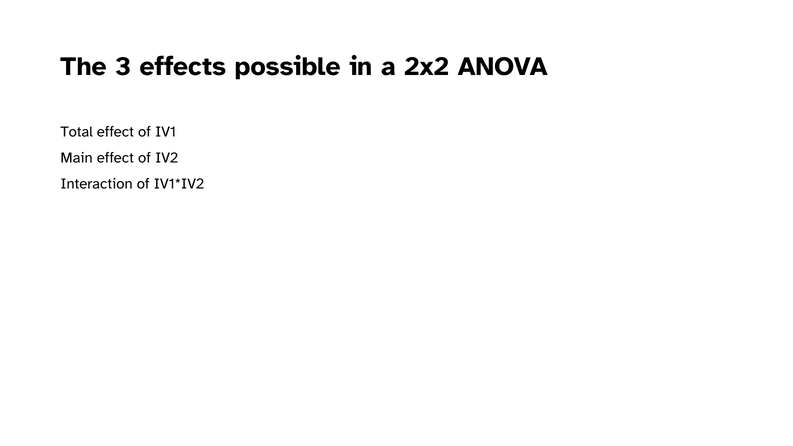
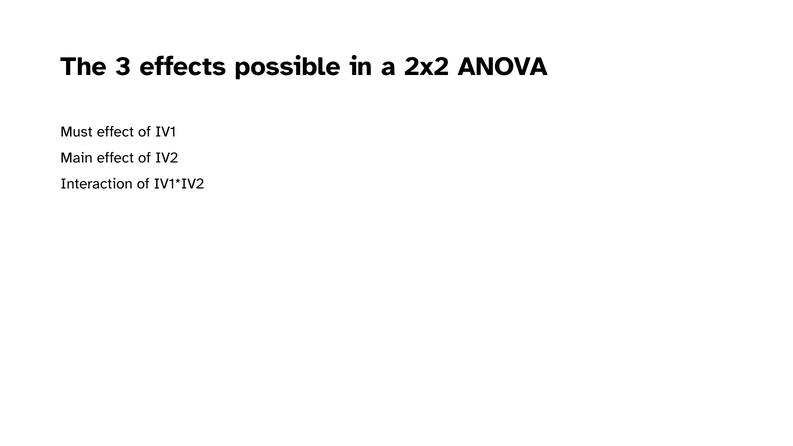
Total: Total -> Must (77, 132)
